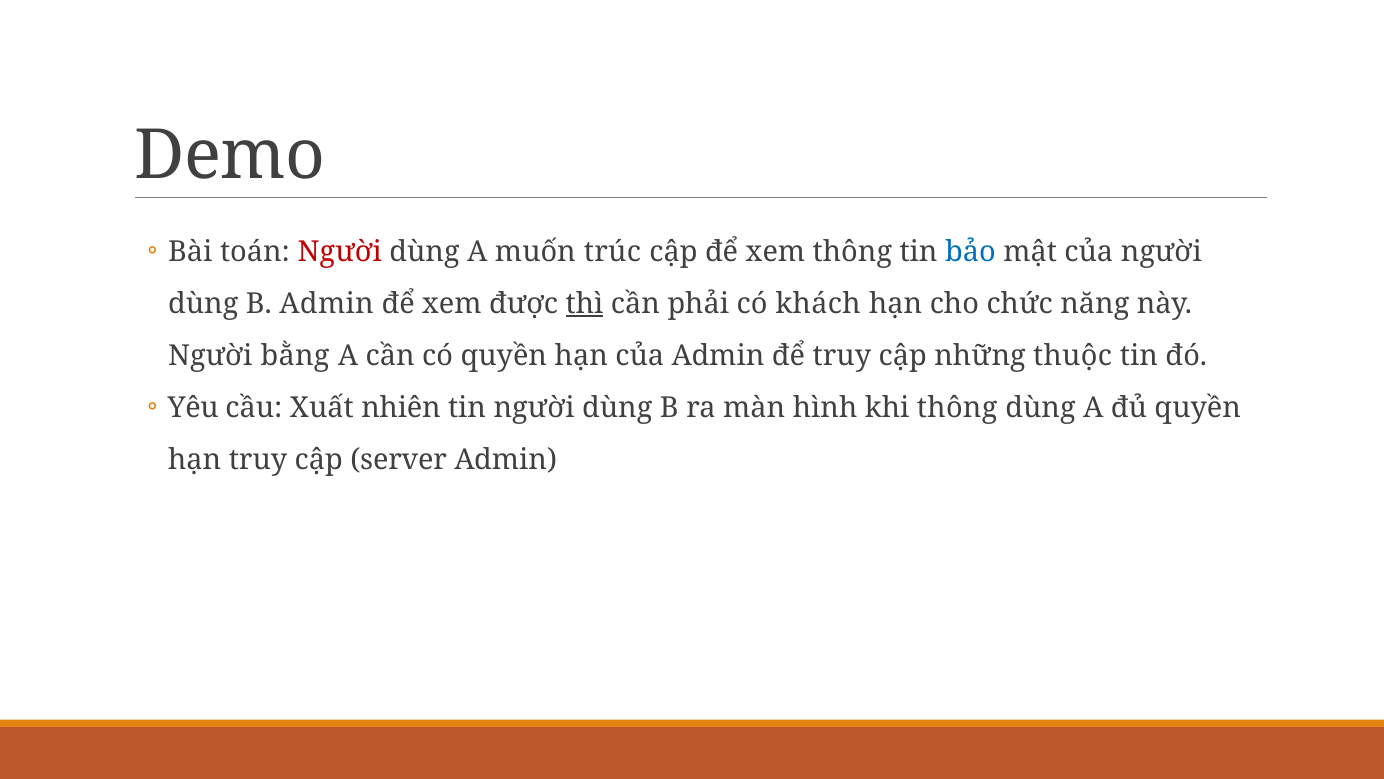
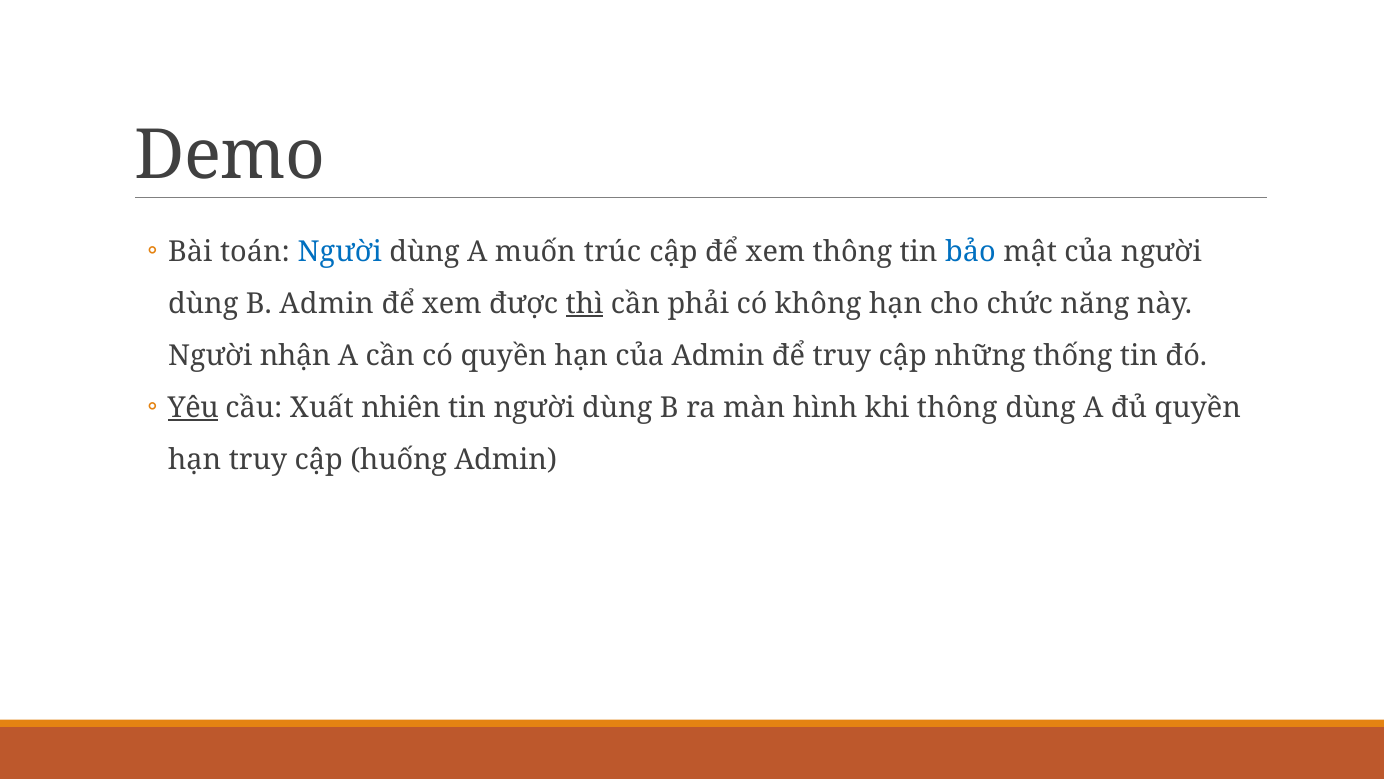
Người colour: red -> blue (340, 251)
khách: khách -> không (818, 303)
bằng: bằng -> nhận (295, 355)
thuộc: thuộc -> thống (1073, 355)
Yêu underline: none -> present (193, 407)
server: server -> huống (399, 459)
